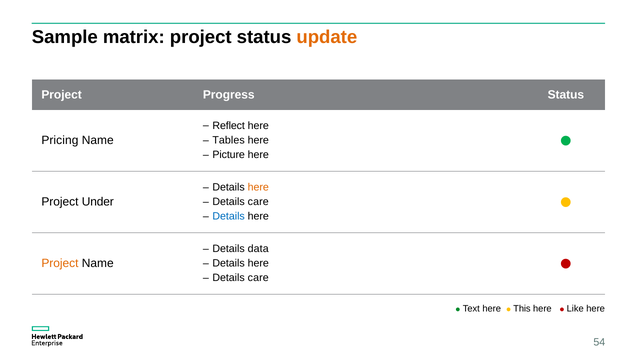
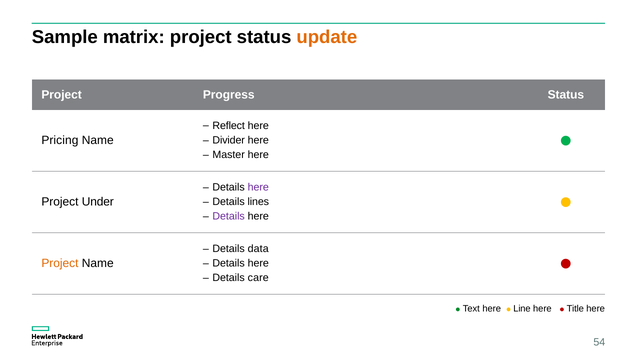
Tables: Tables -> Divider (229, 140)
Picture: Picture -> Master (229, 155)
here colour: orange -> purple (258, 187)
care: care -> lines (258, 202)
Details colour: blue -> purple (229, 217)
This: This -> Line (522, 309)
Like: Like -> Title (575, 309)
